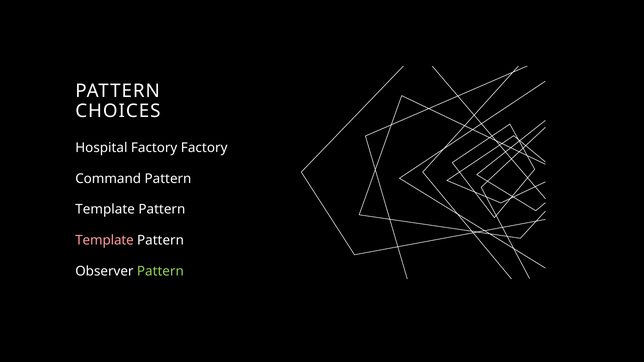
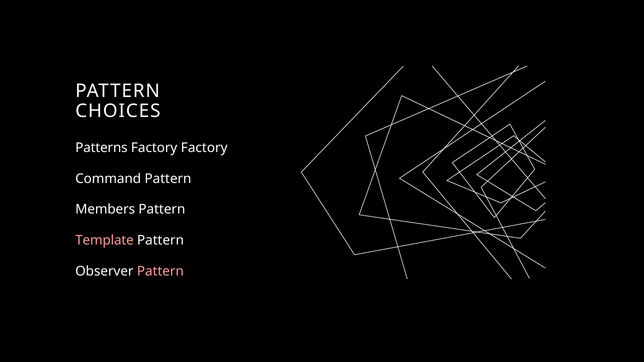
Hospital: Hospital -> Patterns (101, 148)
Template: Template -> Members (105, 210)
Pattern colour: light green -> pink (160, 271)
